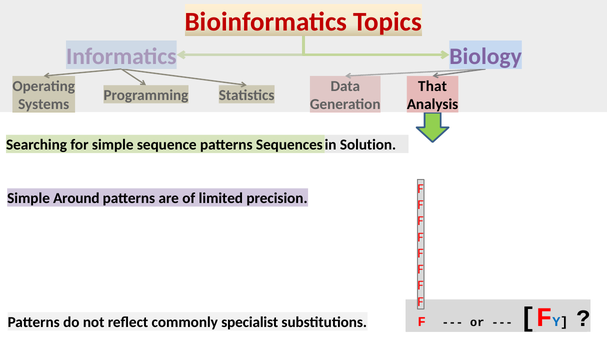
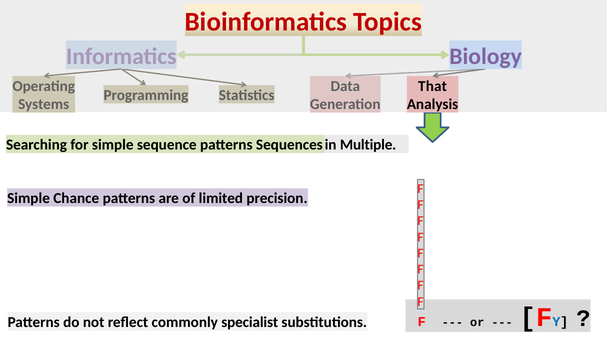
Solution: Solution -> Multiple (368, 145)
Around: Around -> Chance (76, 199)
